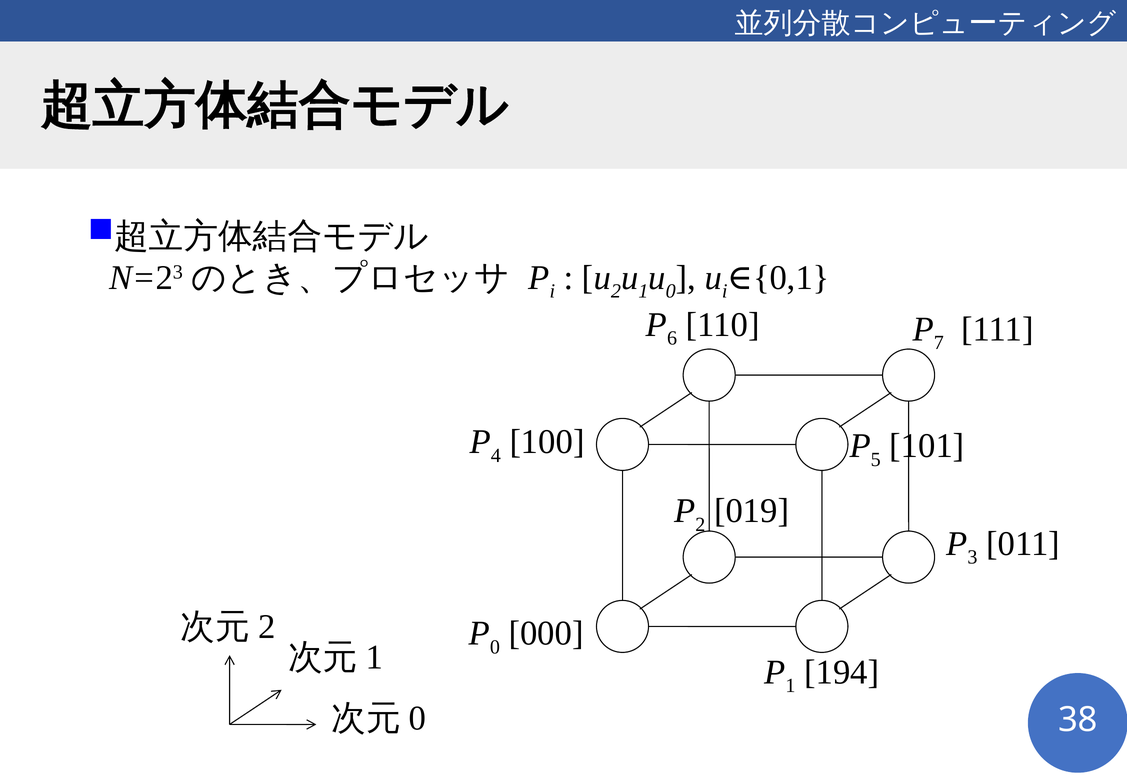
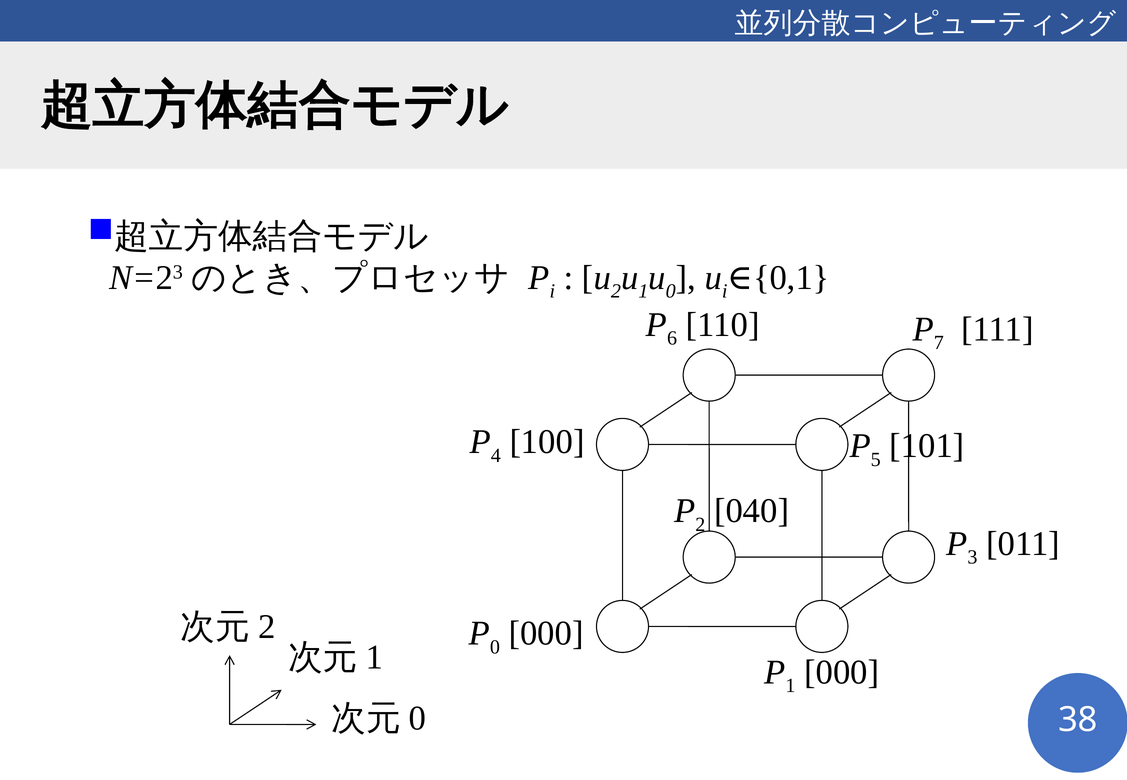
019: 019 -> 040 (752, 511)
194: 194 -> 000 (842, 672)
